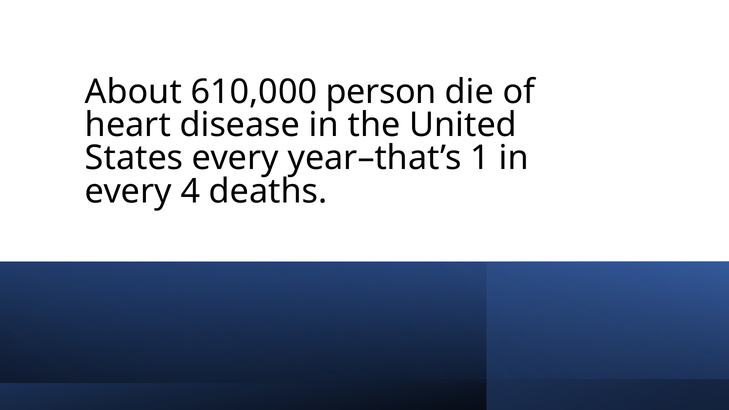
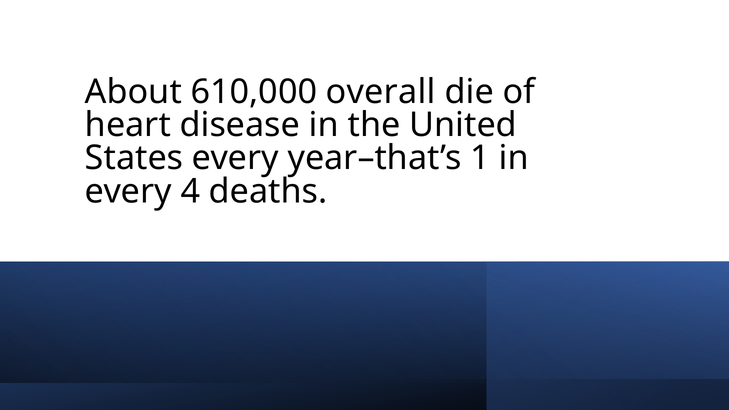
person: person -> overall (381, 92)
